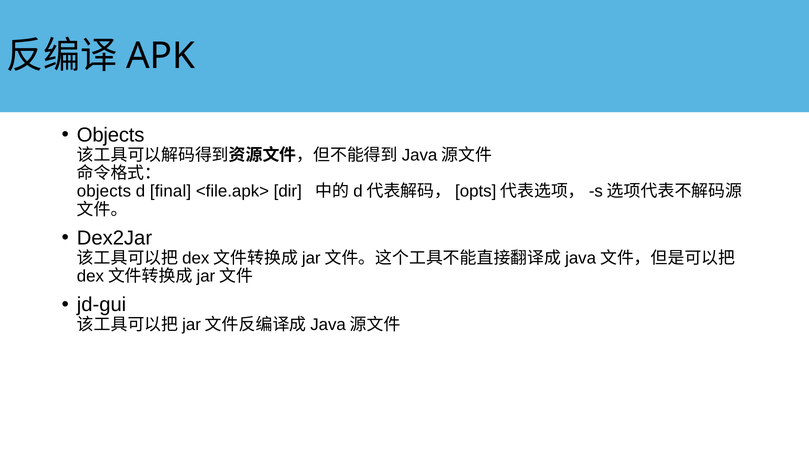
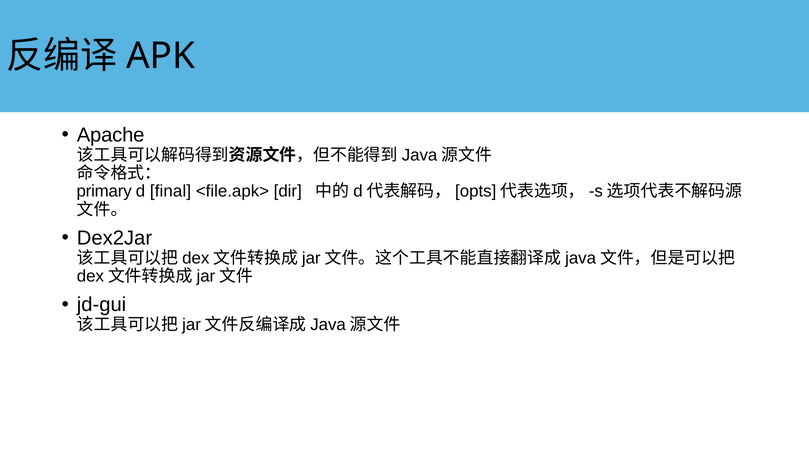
Objects: Objects -> Apache (111, 135)
objects: objects -> primary (104, 191)
